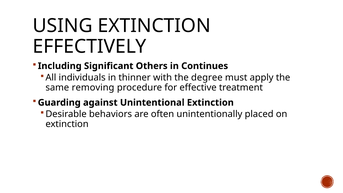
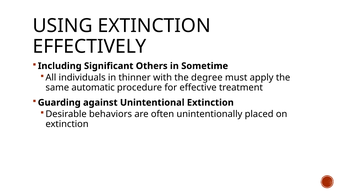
Continues: Continues -> Sometime (205, 66)
removing: removing -> automatic (93, 87)
